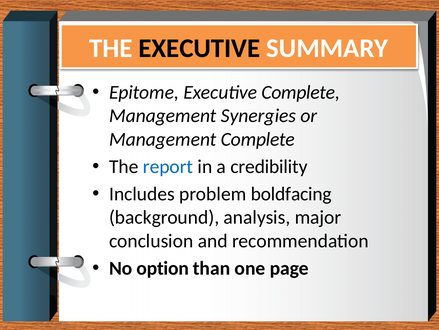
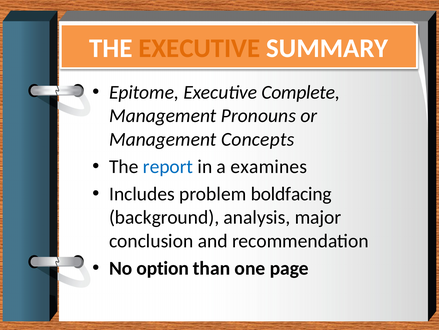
EXECUTIVE colour: black -> orange (199, 48)
Synergies: Synergies -> Pronouns (258, 116)
Management Complete: Complete -> Concepts (258, 139)
credibility: credibility -> examines (269, 166)
